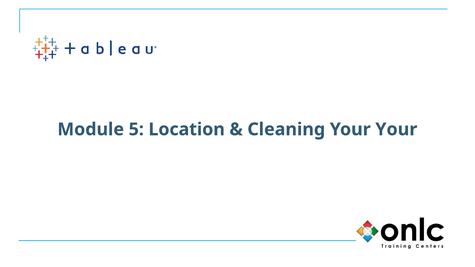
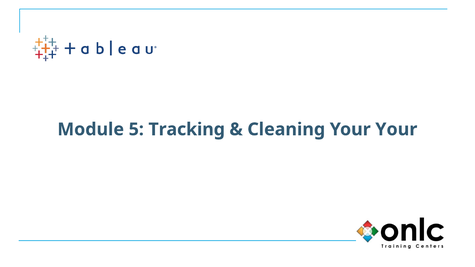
Location: Location -> Tracking (187, 129)
